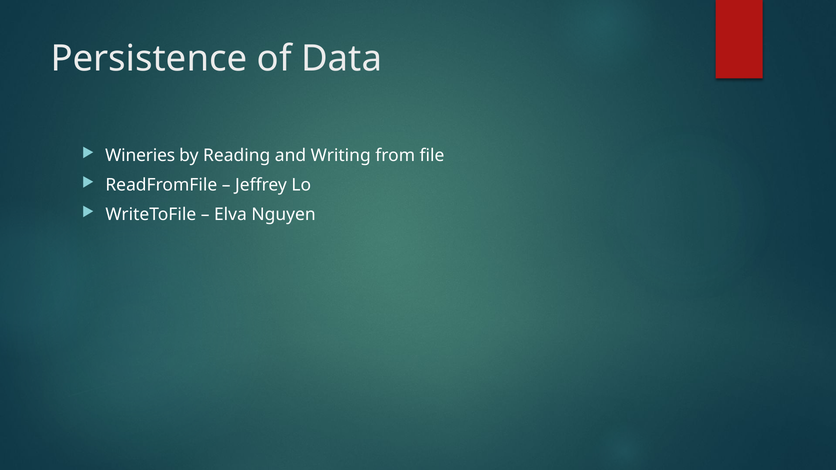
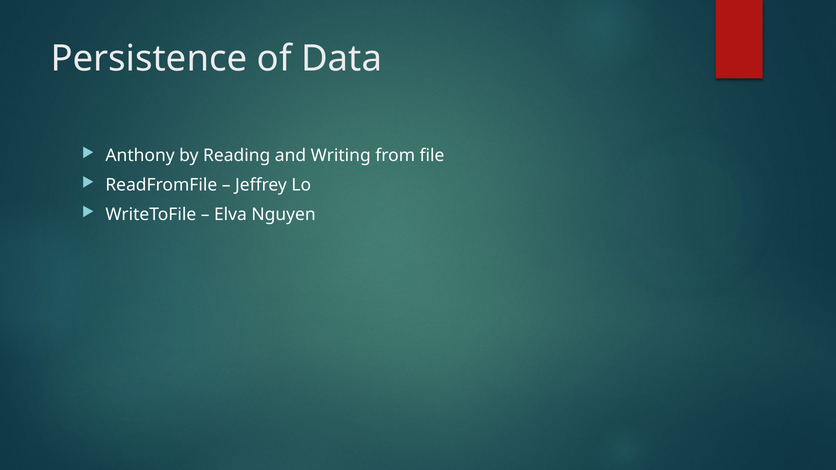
Wineries: Wineries -> Anthony (140, 156)
